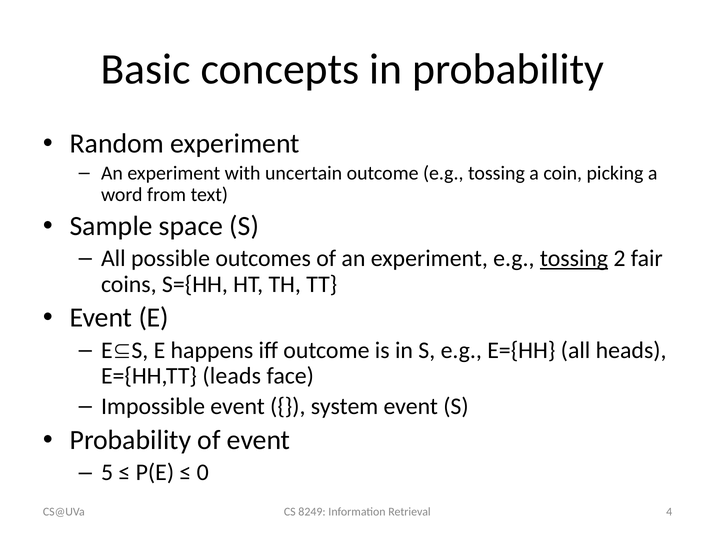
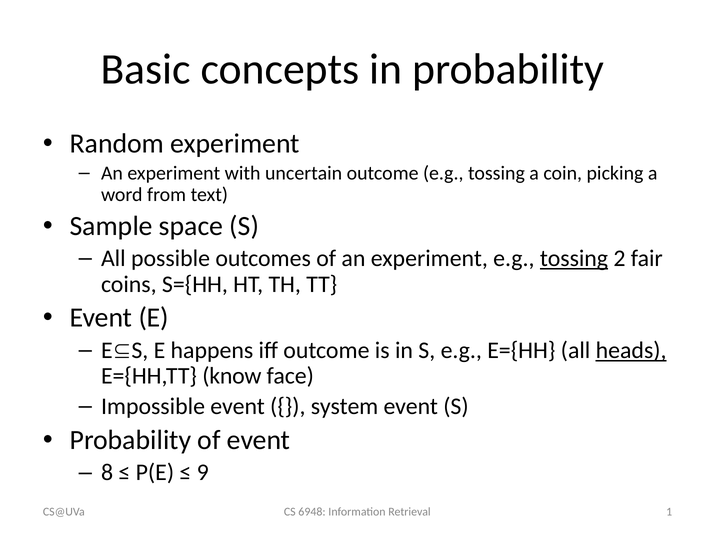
heads underline: none -> present (631, 351)
leads: leads -> know (232, 376)
5: 5 -> 8 (107, 473)
0: 0 -> 9 (203, 473)
8249: 8249 -> 6948 (312, 512)
4: 4 -> 1 (669, 512)
